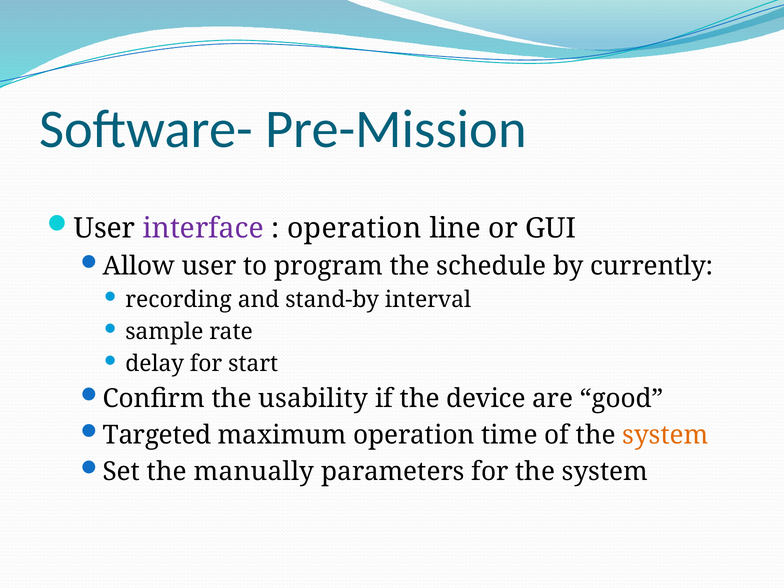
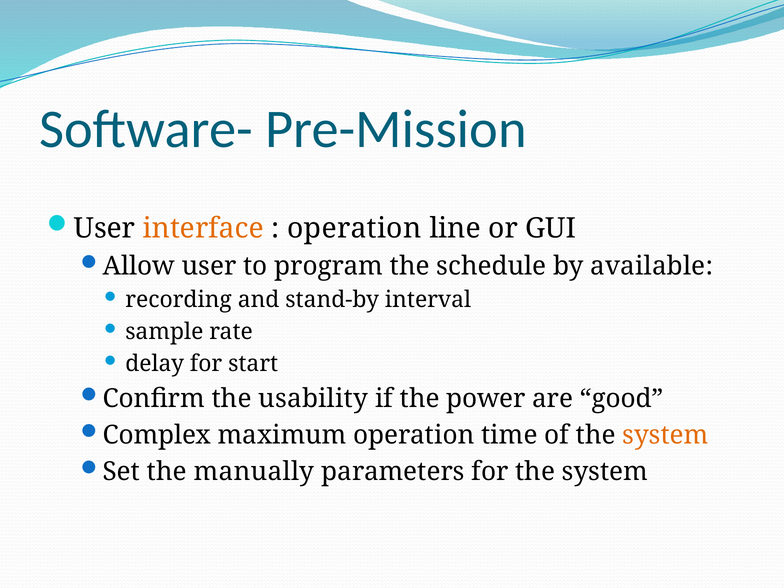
interface colour: purple -> orange (203, 228)
currently: currently -> available (652, 266)
device: device -> power (486, 399)
Targeted: Targeted -> Complex (157, 435)
